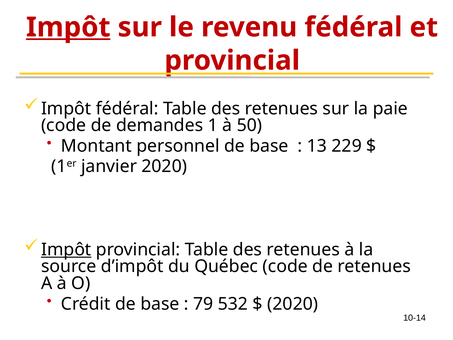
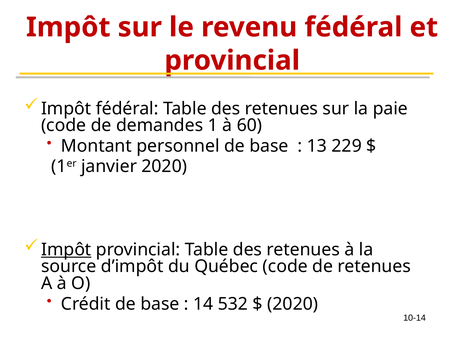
Impôt underline: present -> none (68, 27)
50: 50 -> 60 (249, 125)
79: 79 -> 14 (203, 304)
